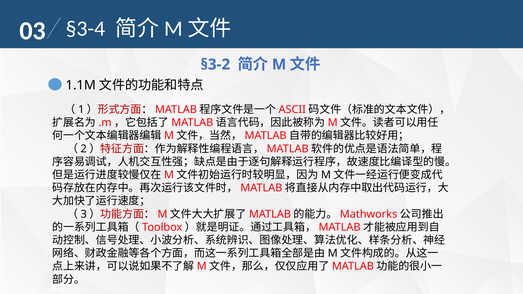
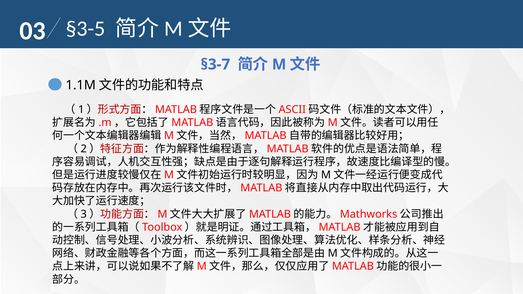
§3-4: §3-4 -> §3-5 (85, 29)
§3-2: §3-2 -> §3-7 (215, 64)
